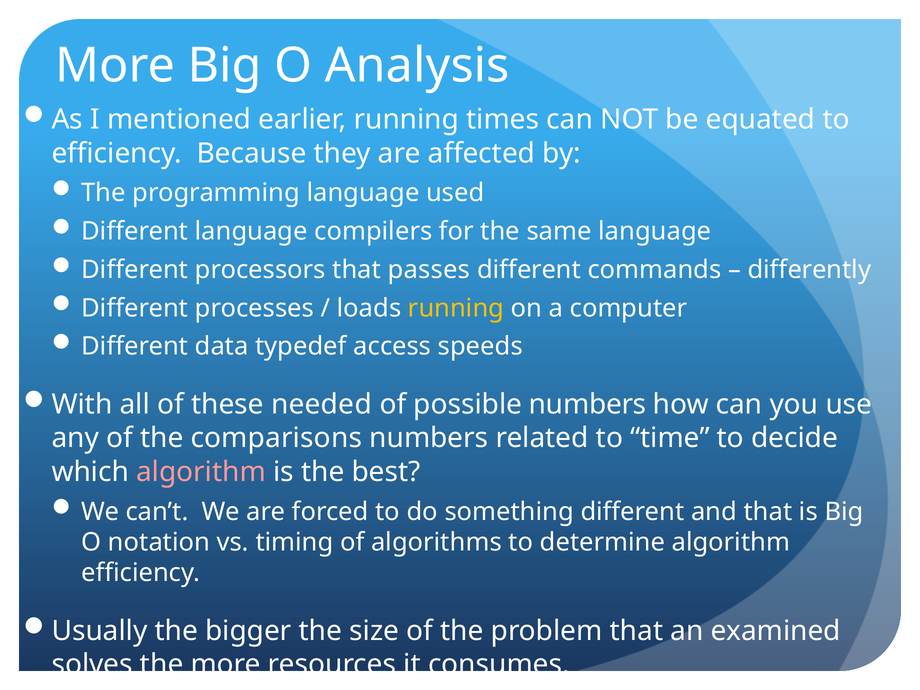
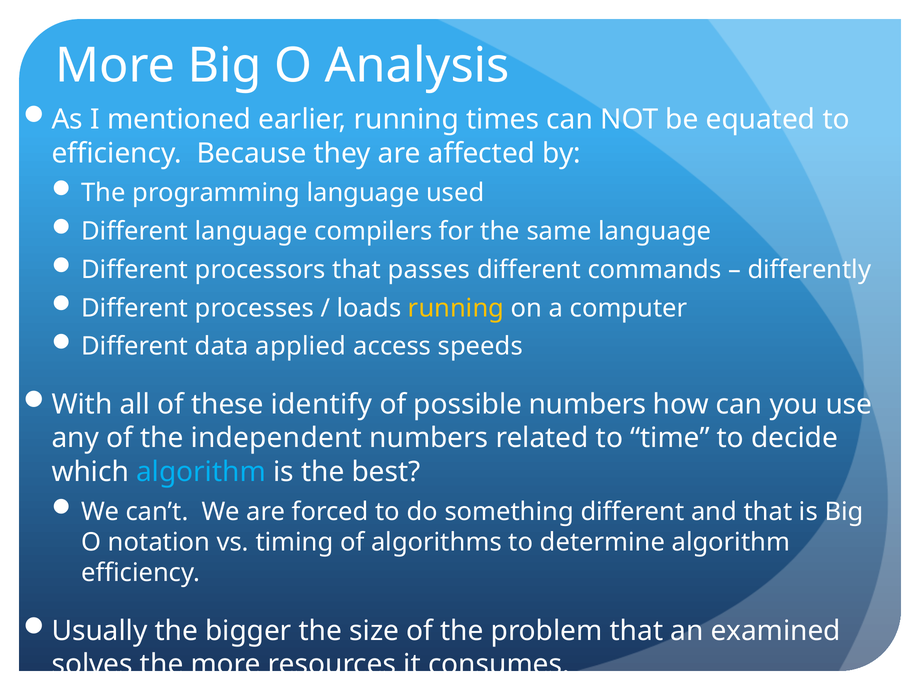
typedef: typedef -> applied (301, 347)
needed: needed -> identify (321, 404)
comparisons: comparisons -> independent (276, 438)
algorithm colour: pink -> light blue (201, 472)
